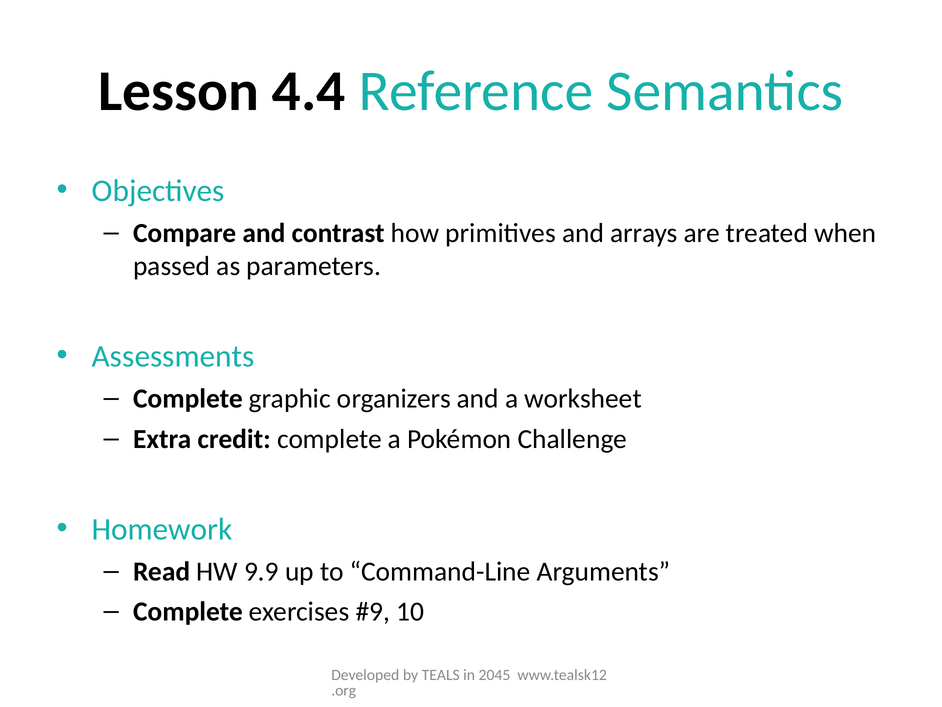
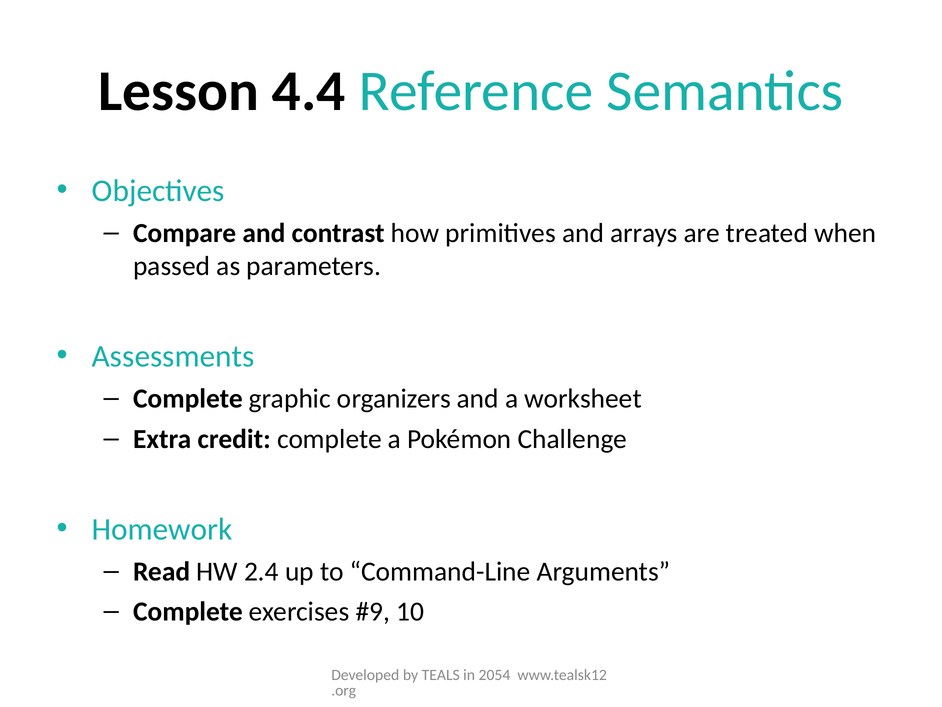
9.9: 9.9 -> 2.4 (261, 571)
2045: 2045 -> 2054 (494, 675)
